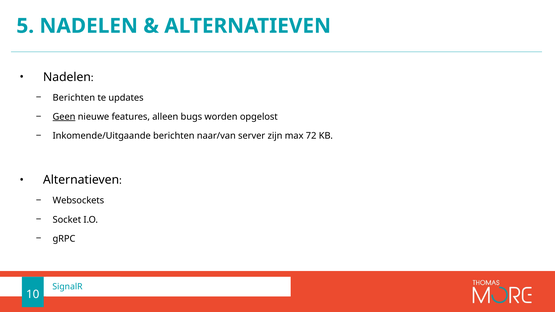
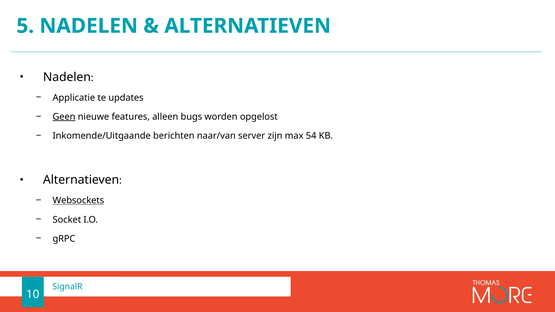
Berichten: Berichten -> Applicatie (74, 98)
72: 72 -> 54 (311, 136)
Websockets underline: none -> present (78, 201)
